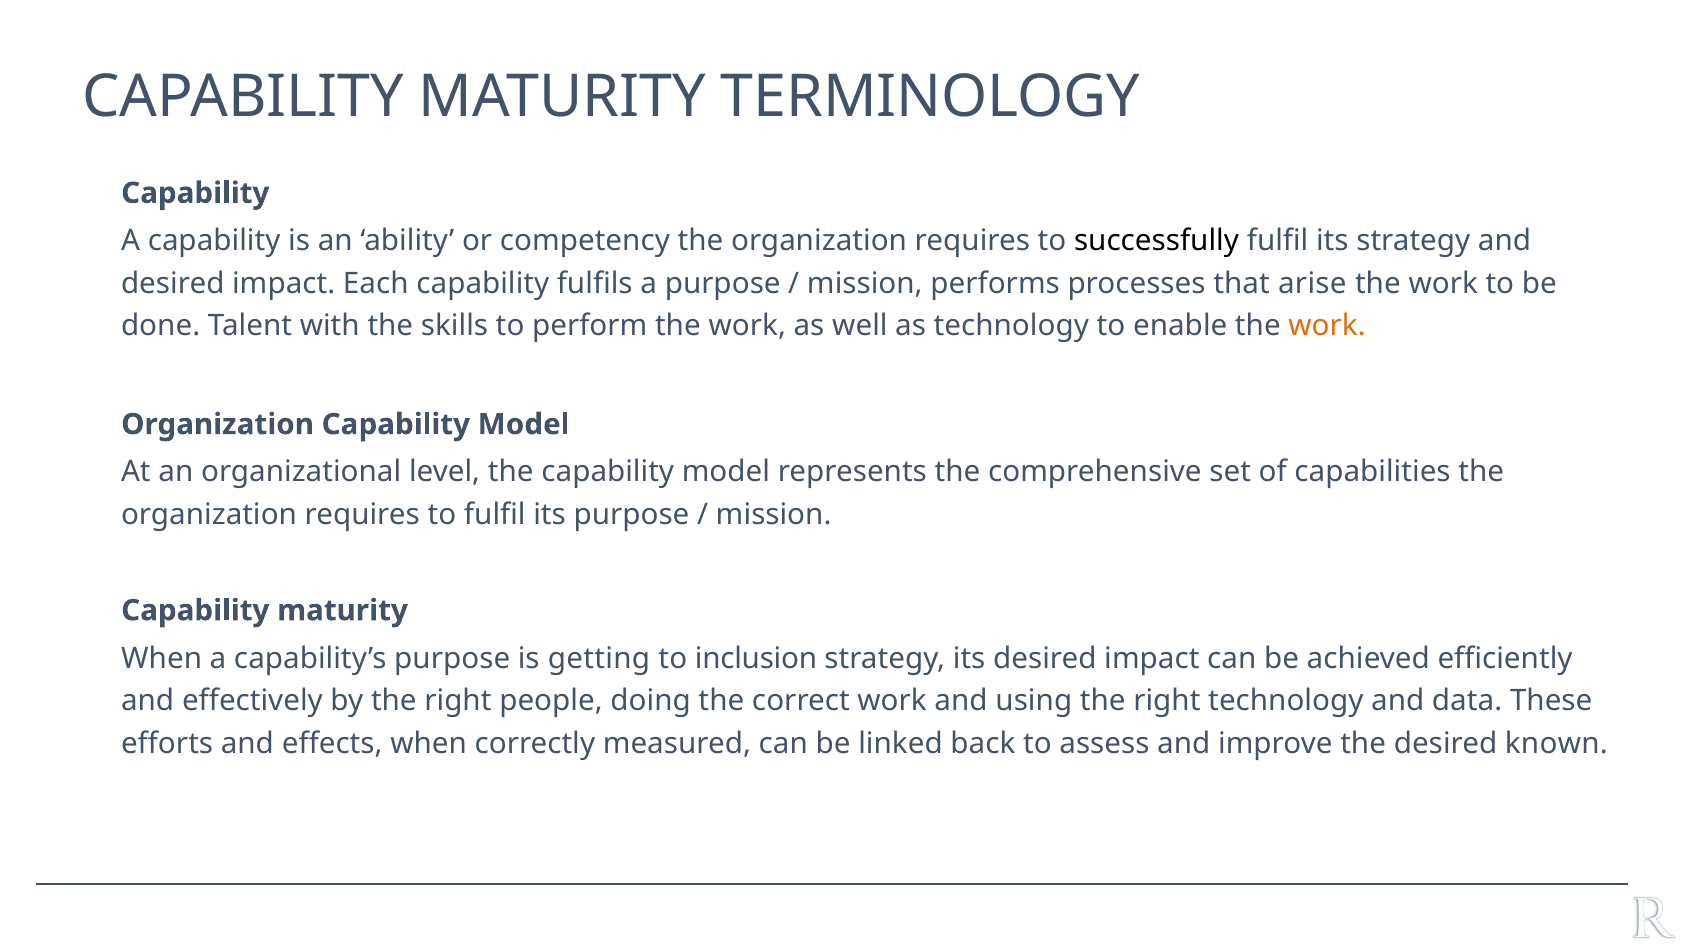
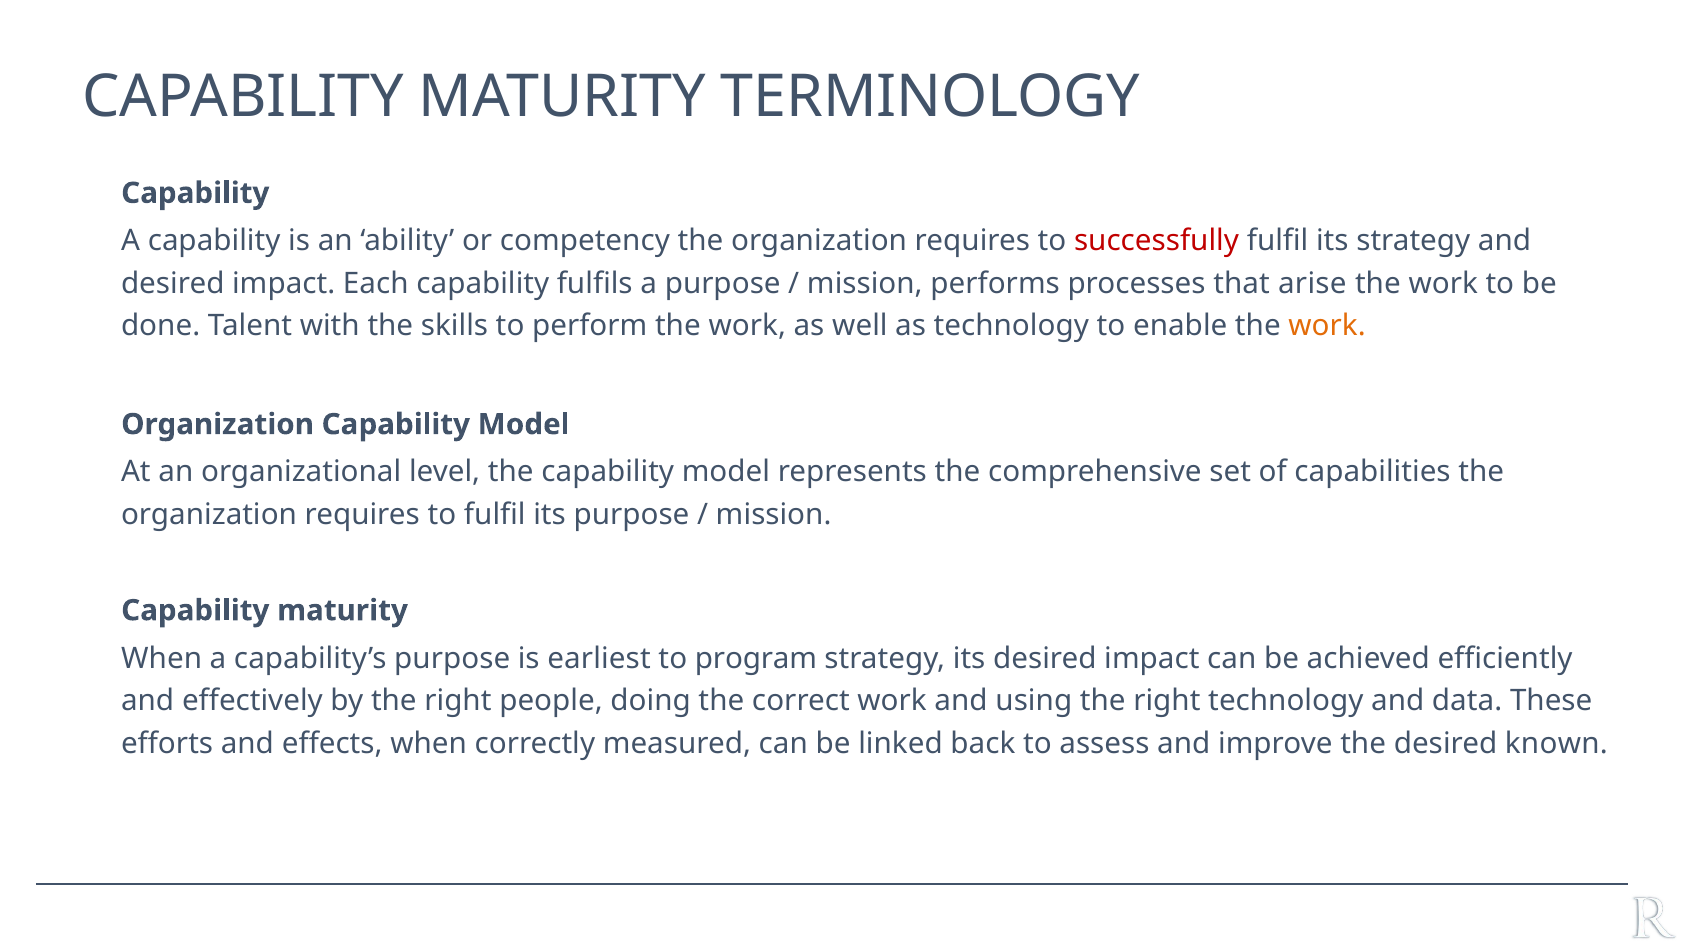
successfully colour: black -> red (1156, 241)
getting: getting -> earliest (599, 658)
inclusion: inclusion -> program (756, 658)
